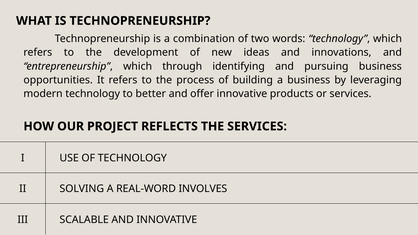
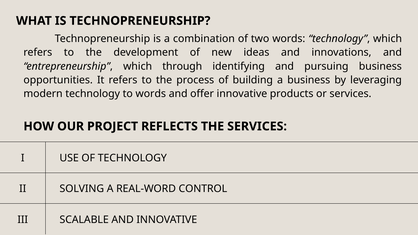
to better: better -> words (151, 94)
INVOLVES: INVOLVES -> CONTROL (203, 189)
